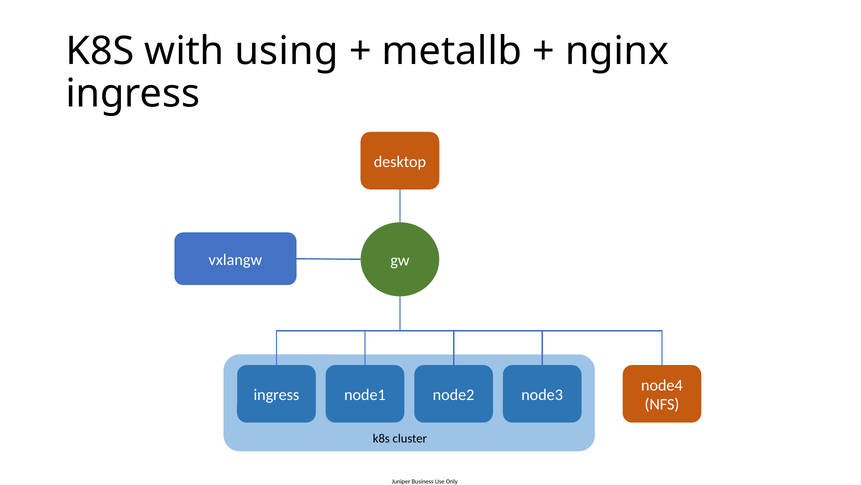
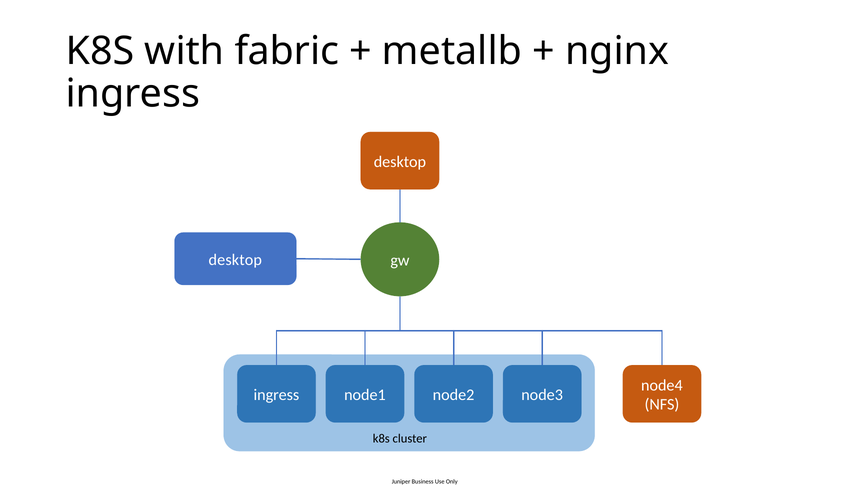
using: using -> fabric (287, 51)
vxlangw: vxlangw -> desktop (235, 259)
